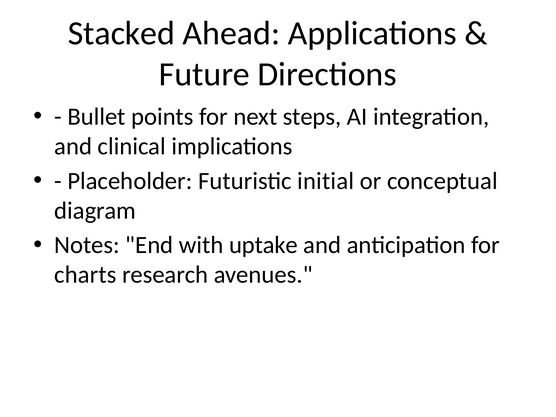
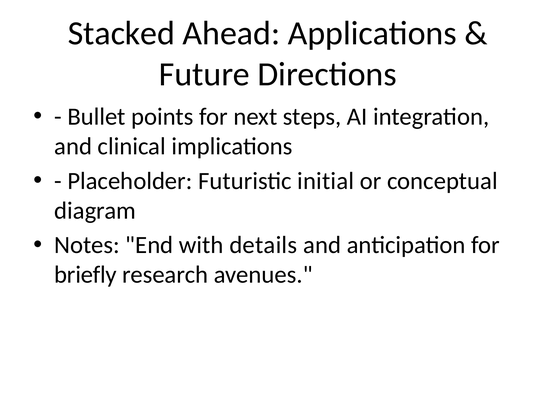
uptake: uptake -> details (263, 245)
charts: charts -> briefly (86, 275)
